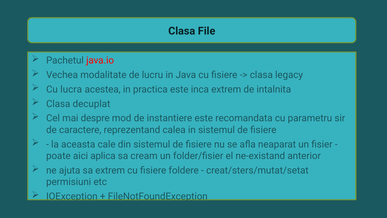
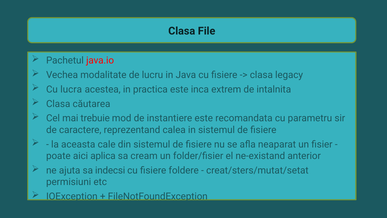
decuplat: decuplat -> căutarea (92, 104)
despre: despre -> trebuie (95, 118)
sa extrem: extrem -> indecsi (110, 170)
